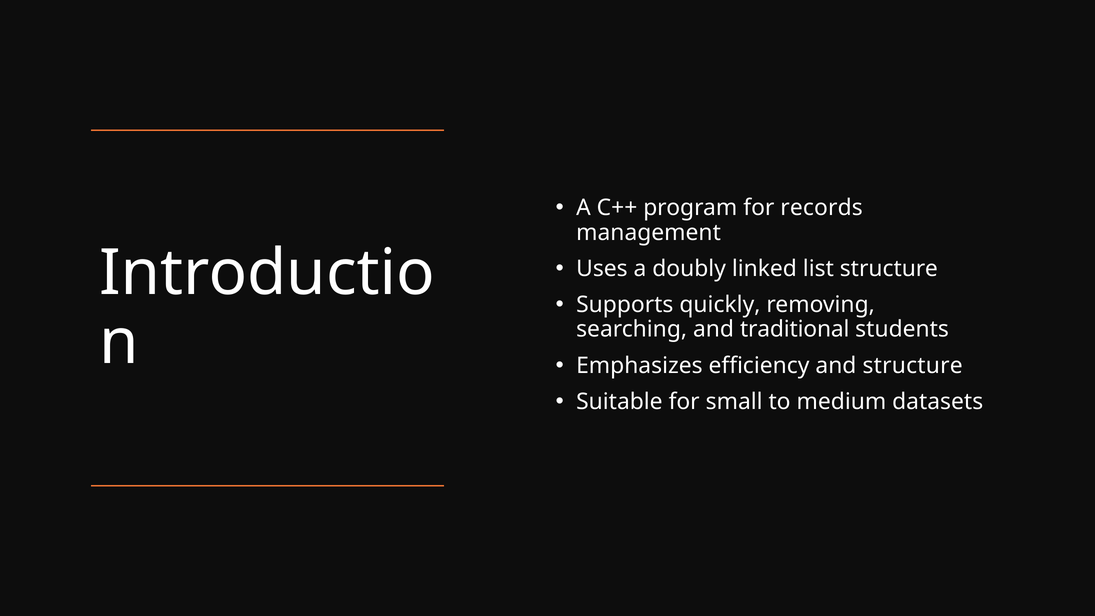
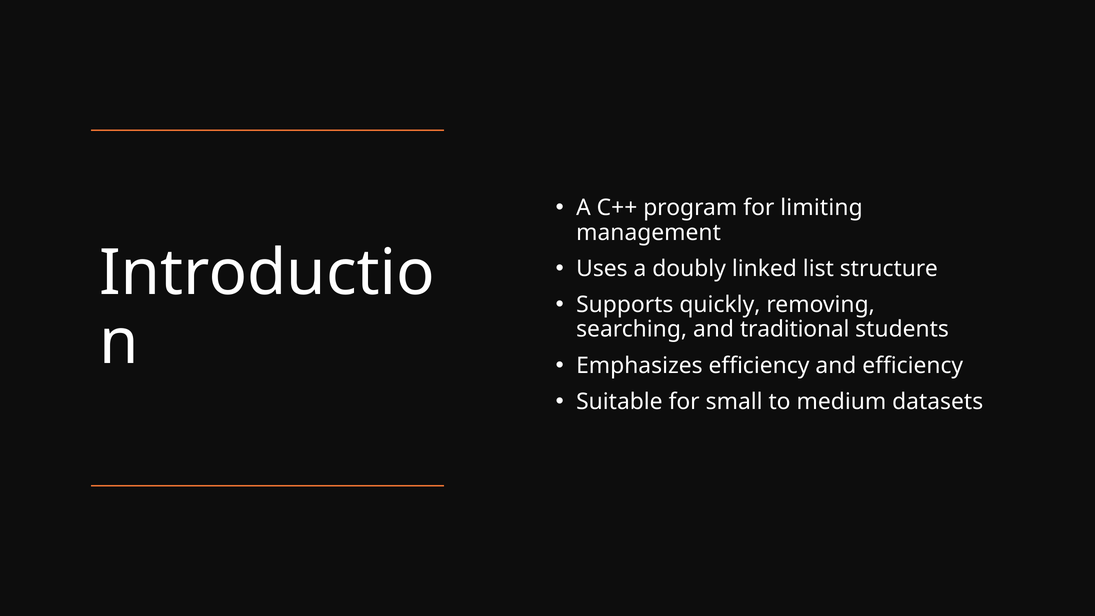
records: records -> limiting (822, 208)
and structure: structure -> efficiency (913, 365)
